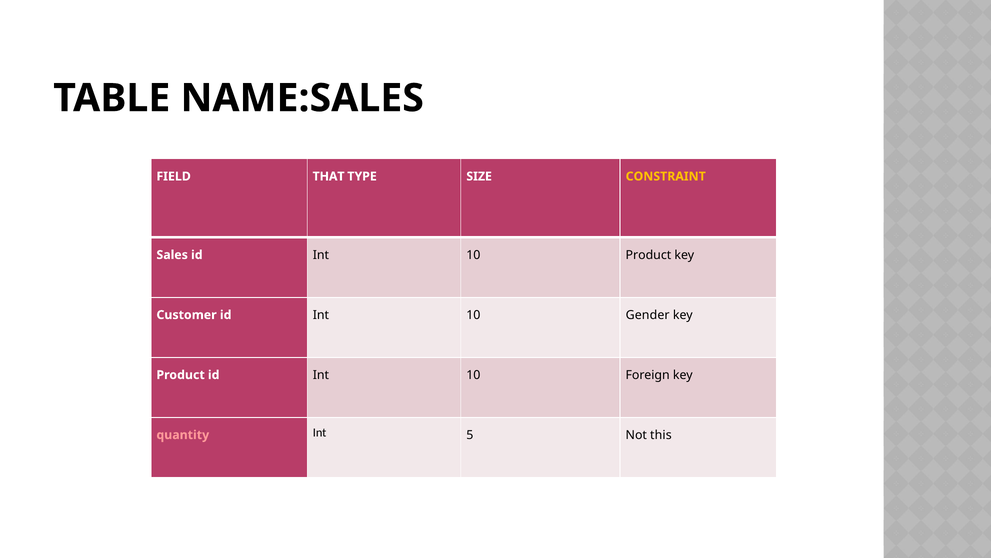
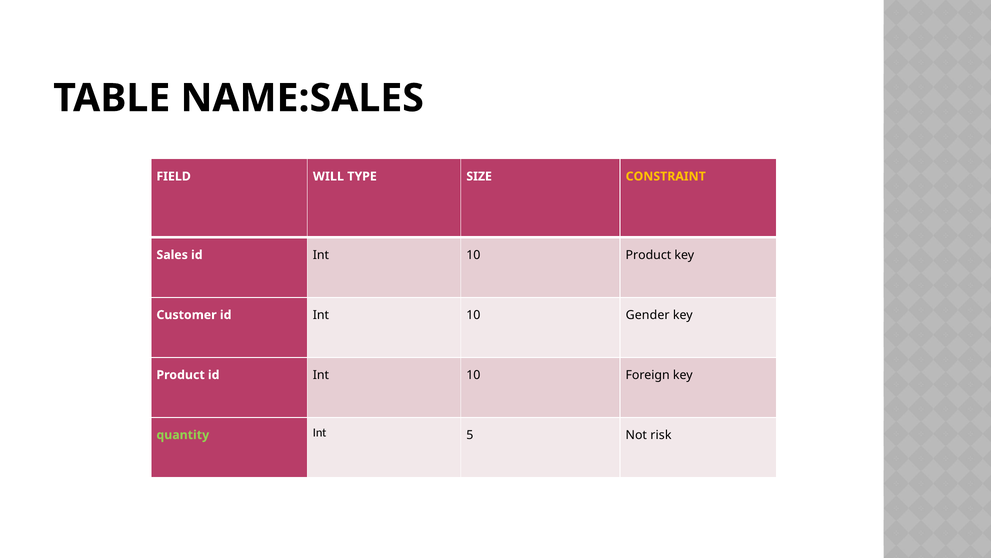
THAT: THAT -> WILL (328, 176)
quantity colour: pink -> light green (183, 435)
this: this -> risk (661, 435)
